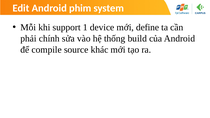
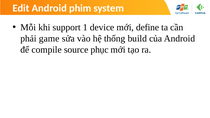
chính: chính -> game (49, 39)
khác: khác -> phục (100, 50)
